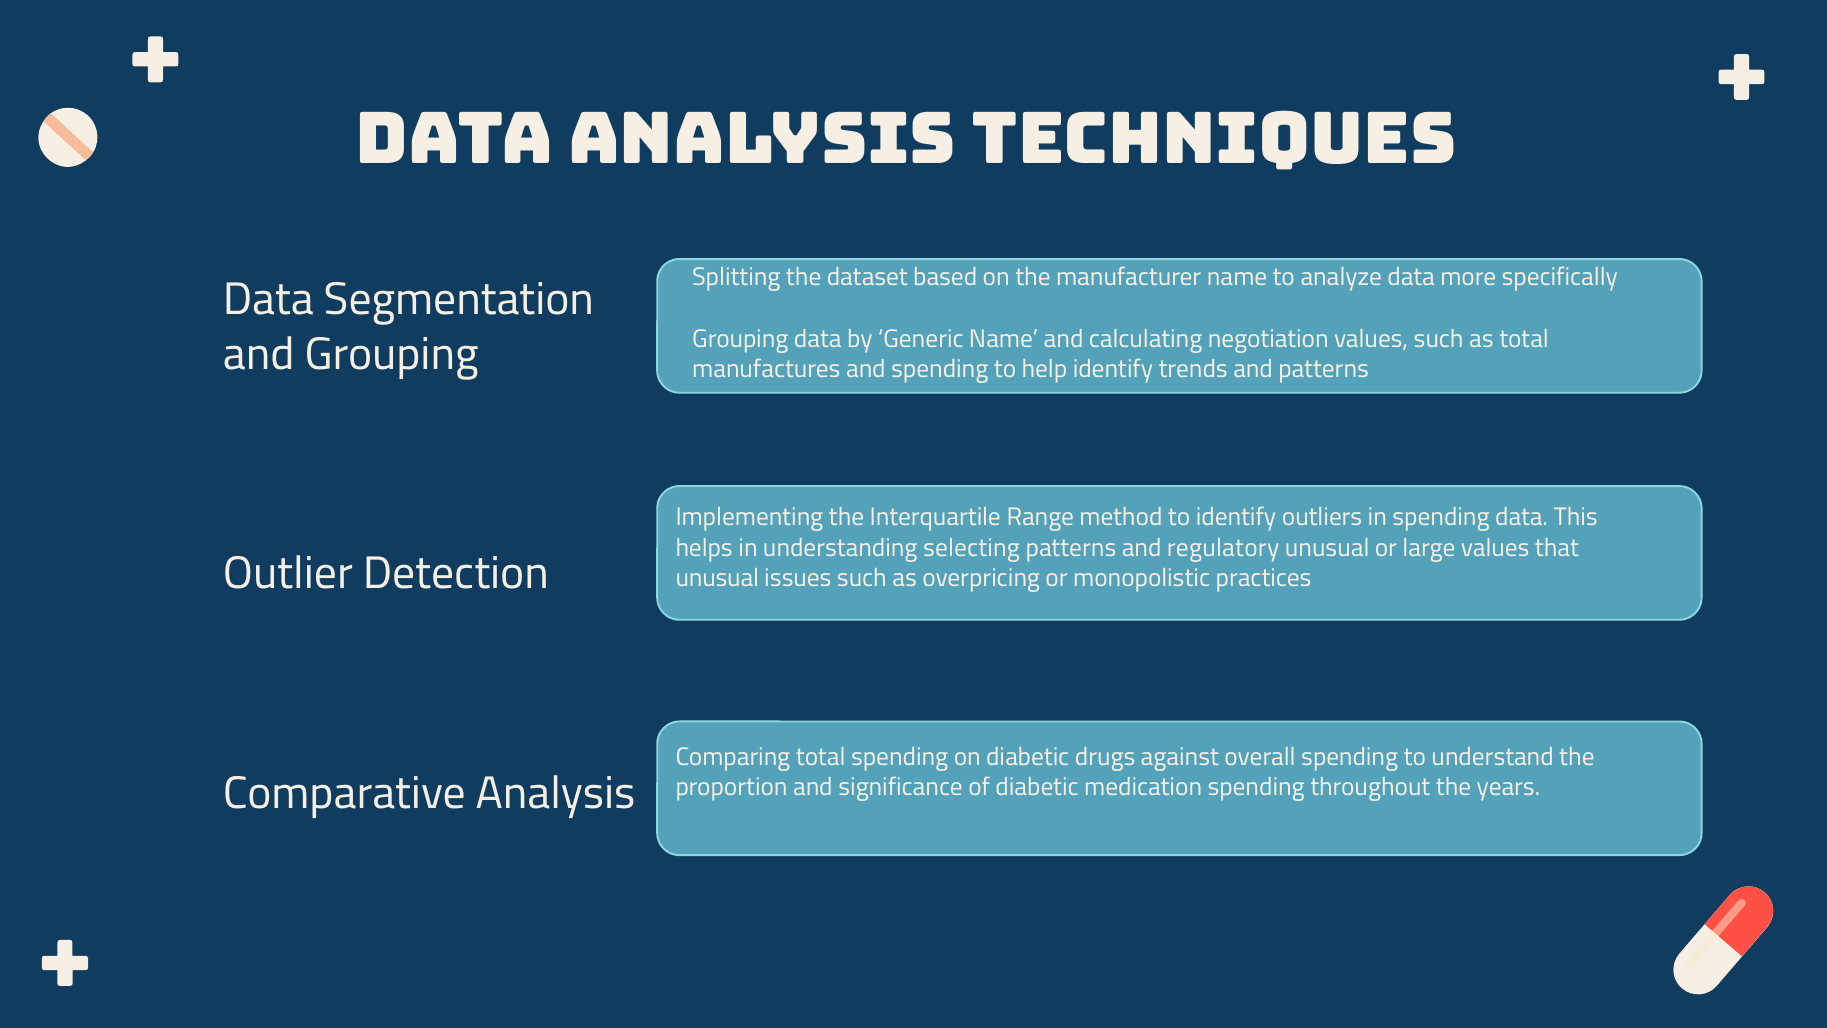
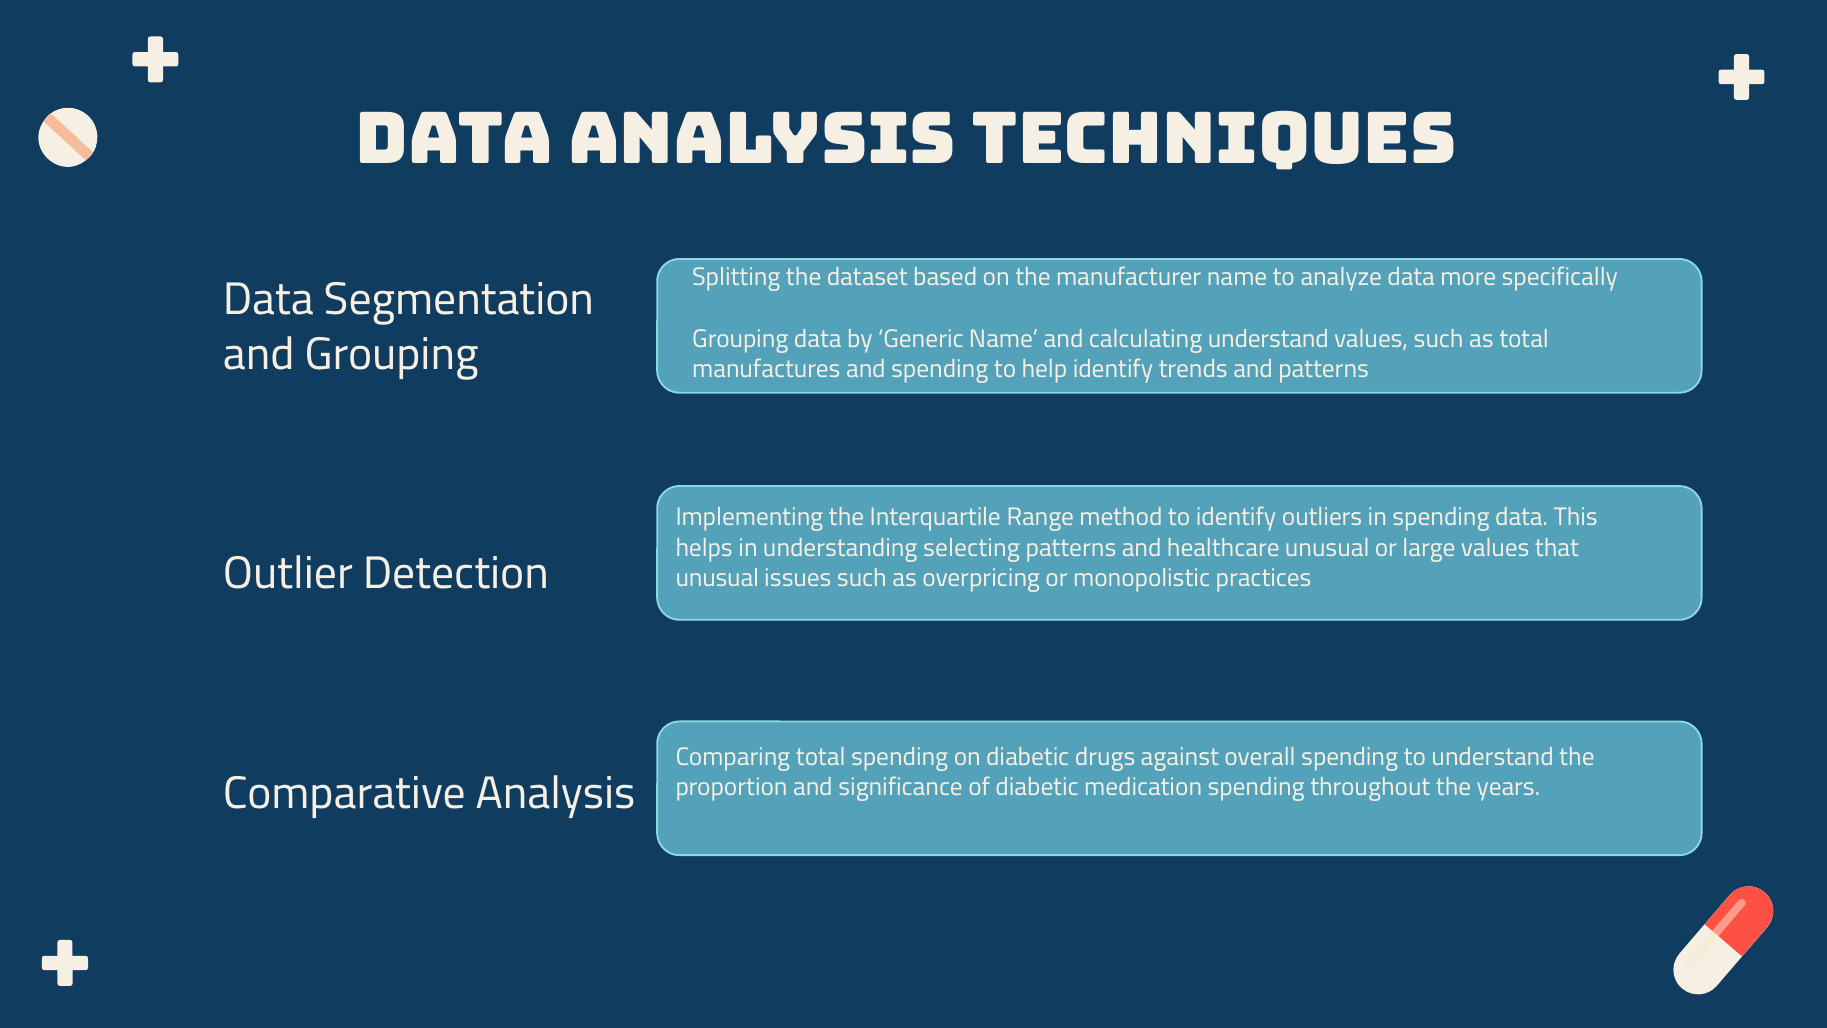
calculating negotiation: negotiation -> understand (1268, 339)
regulatory: regulatory -> healthcare (1223, 548)
